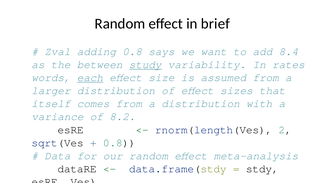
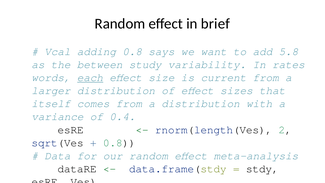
Zval: Zval -> Vcal (58, 52)
8.4: 8.4 -> 5.8 (289, 52)
study underline: present -> none (145, 65)
assumed: assumed -> current (224, 78)
8.2: 8.2 -> 0.4 (123, 117)
